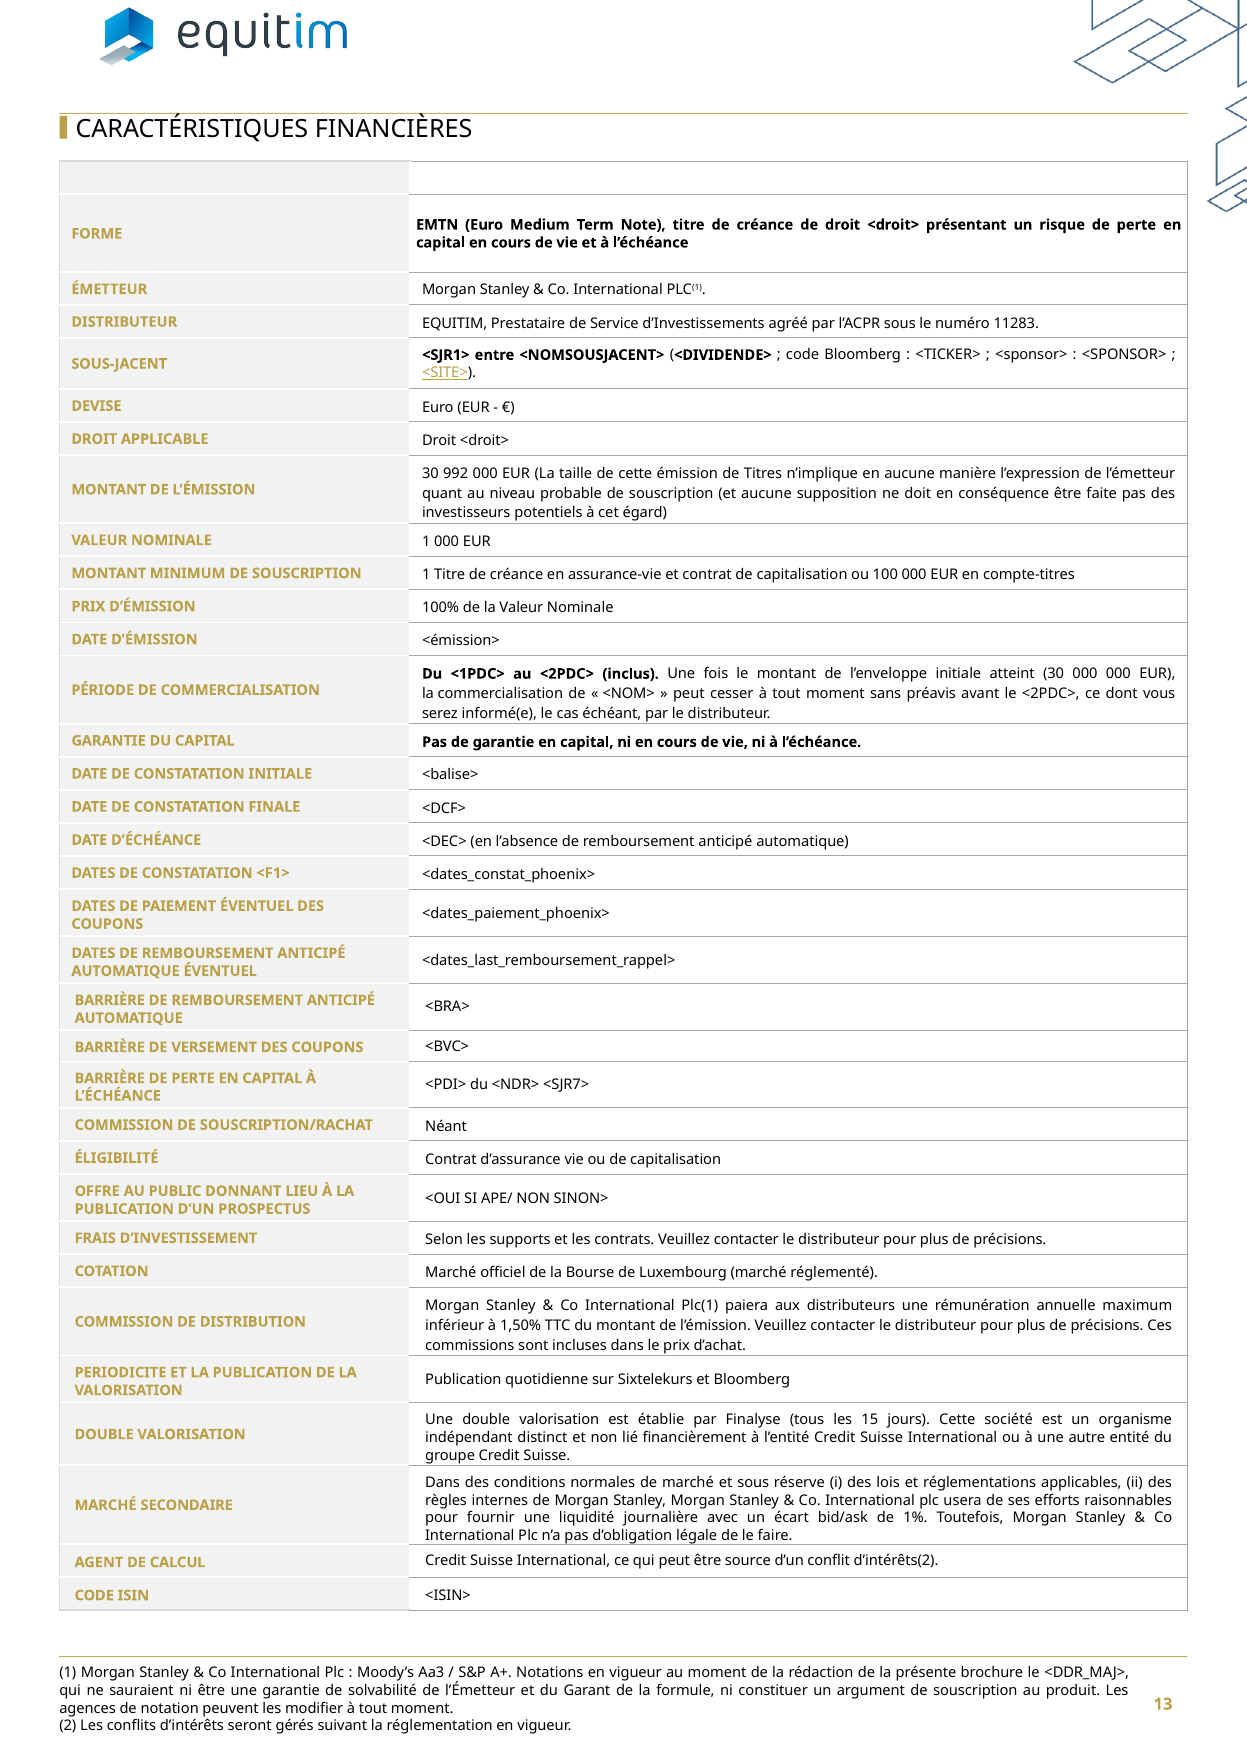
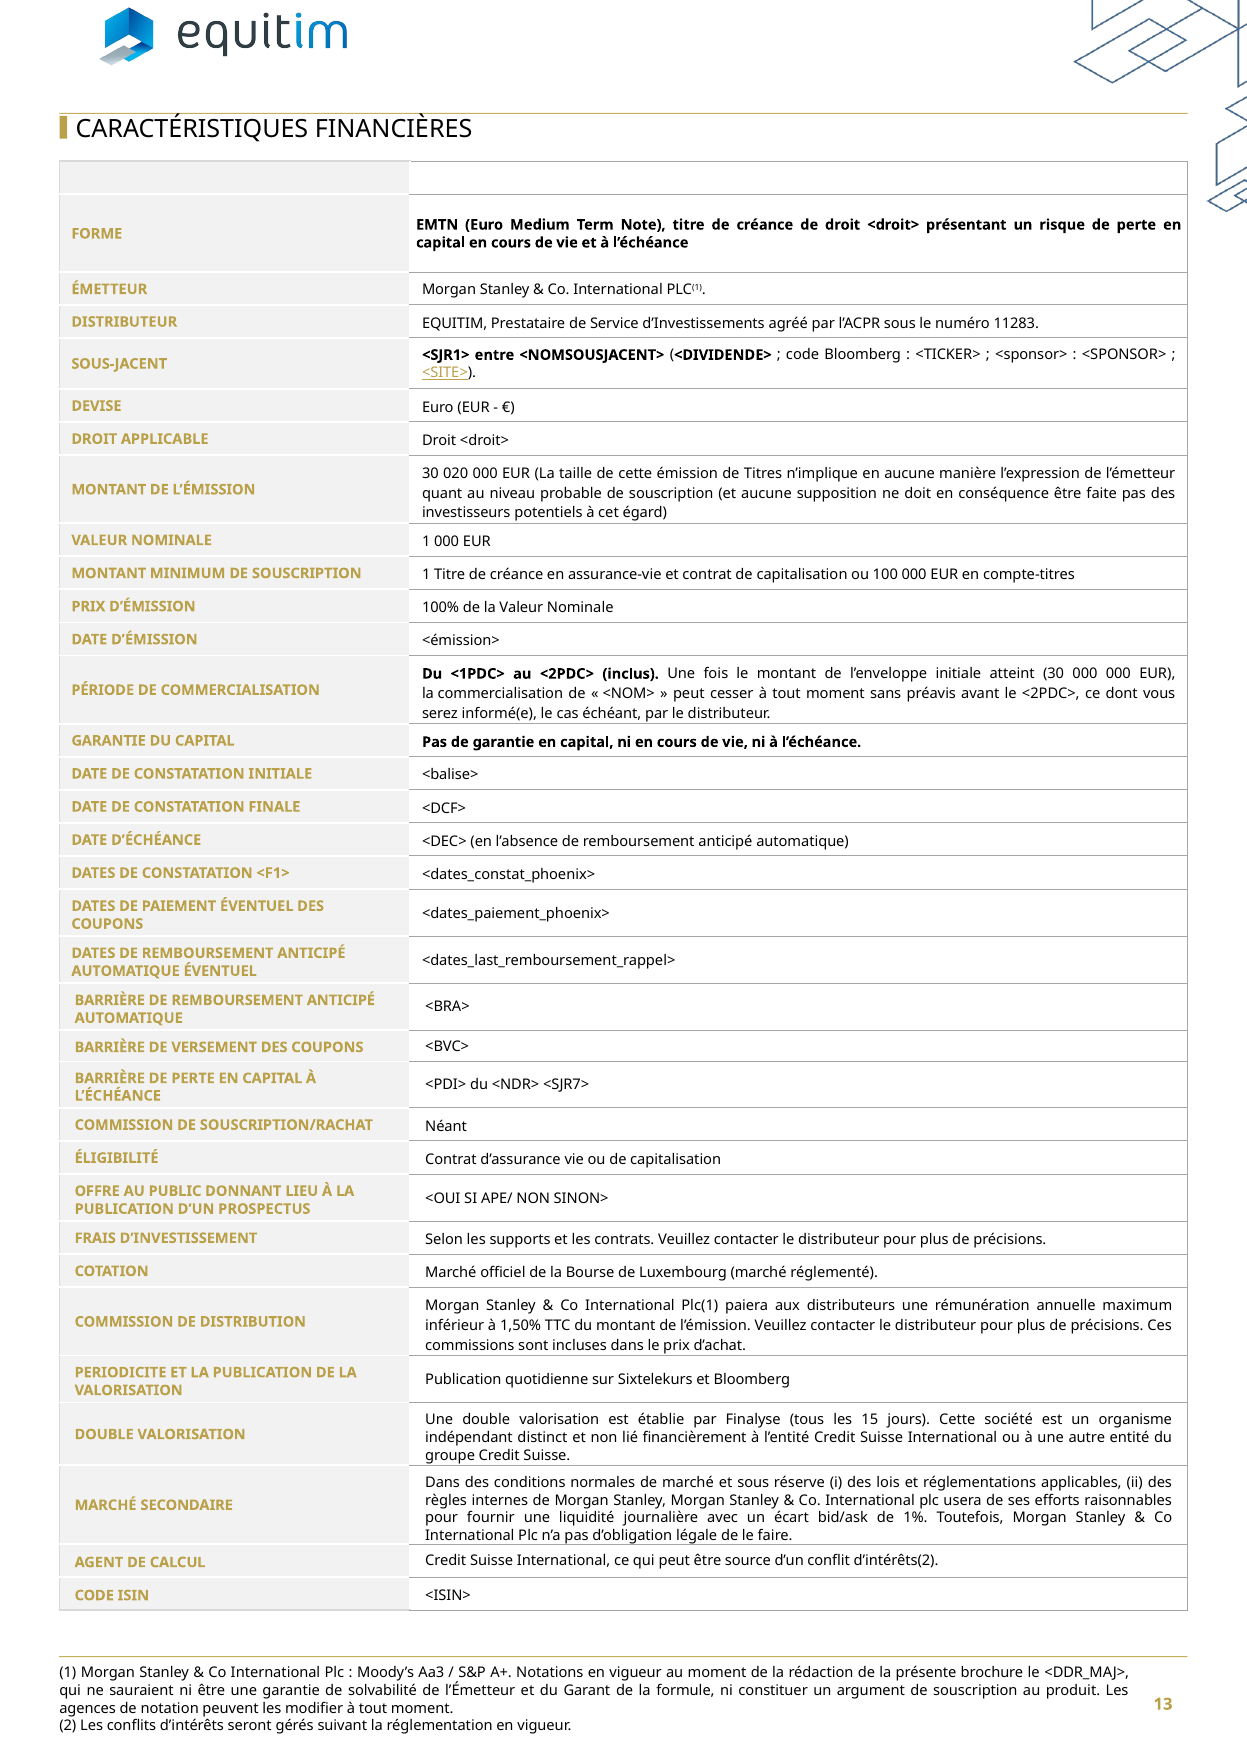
992: 992 -> 020 (456, 474)
